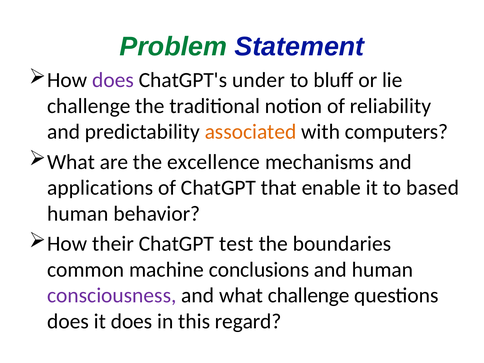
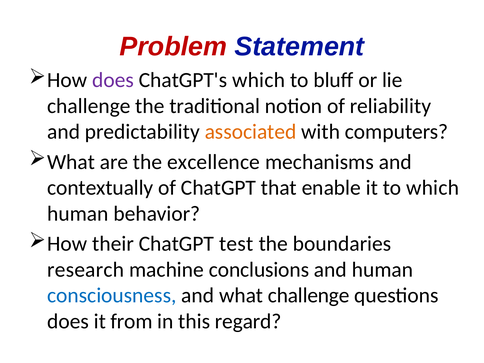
Problem colour: green -> red (173, 47)
ChatGPT's under: under -> which (259, 80)
applications: applications -> contextually (100, 188)
to based: based -> which (433, 188)
common: common -> research (86, 270)
consciousness colour: purple -> blue (112, 296)
it does: does -> from (132, 321)
